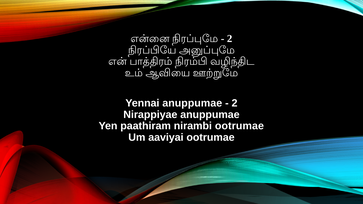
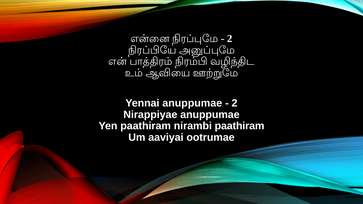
nirambi ootrumae: ootrumae -> paathiram (240, 126)
